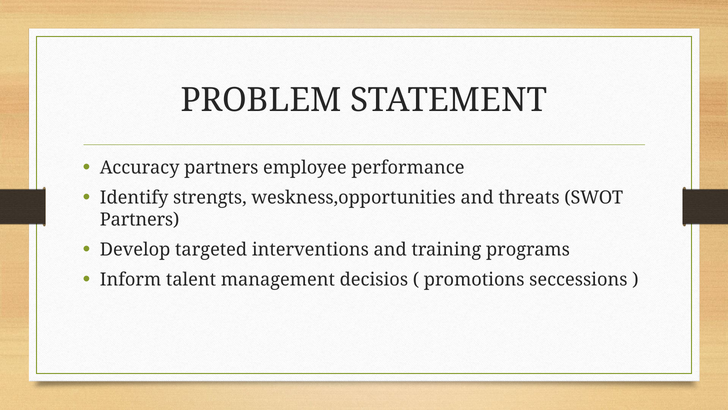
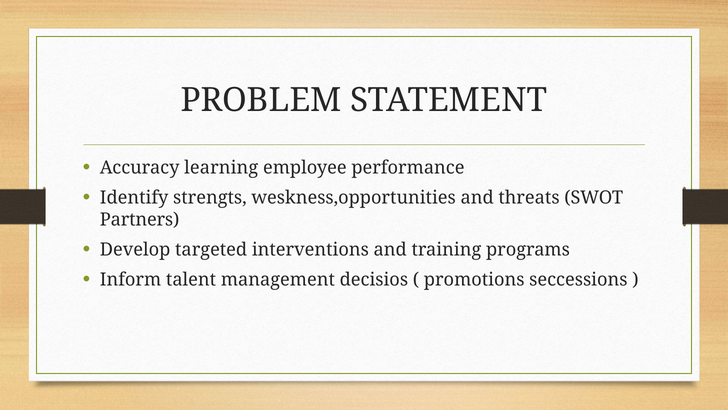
Accuracy partners: partners -> learning (221, 168)
